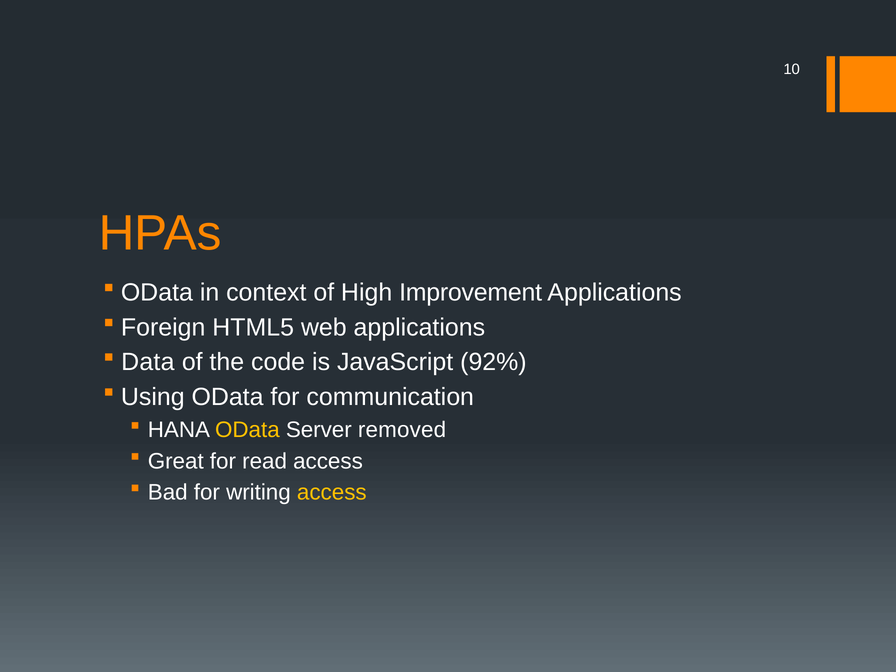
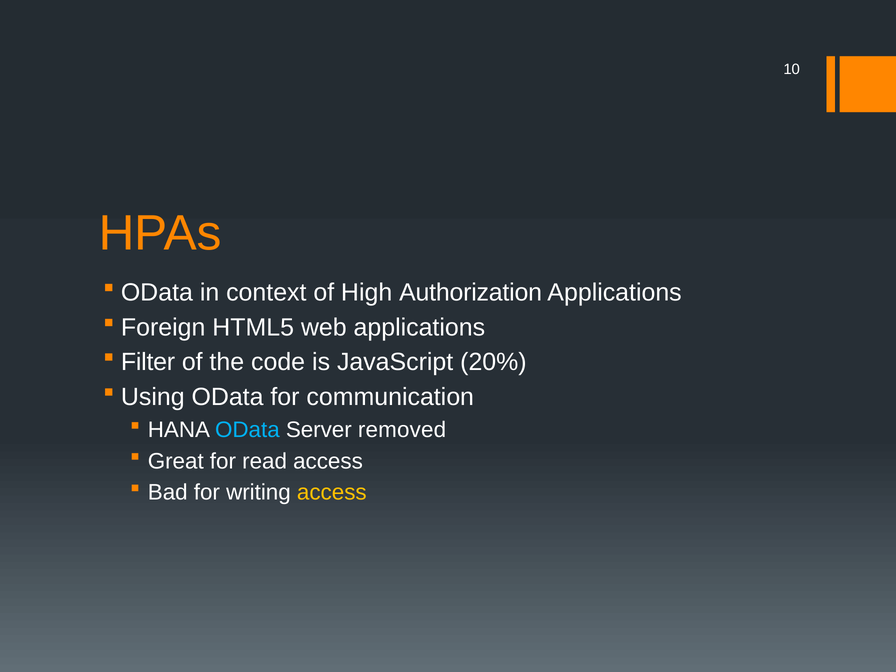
Improvement: Improvement -> Authorization (471, 293)
Data: Data -> Filter (148, 362)
92%: 92% -> 20% (493, 362)
OData colour: yellow -> light blue (247, 430)
